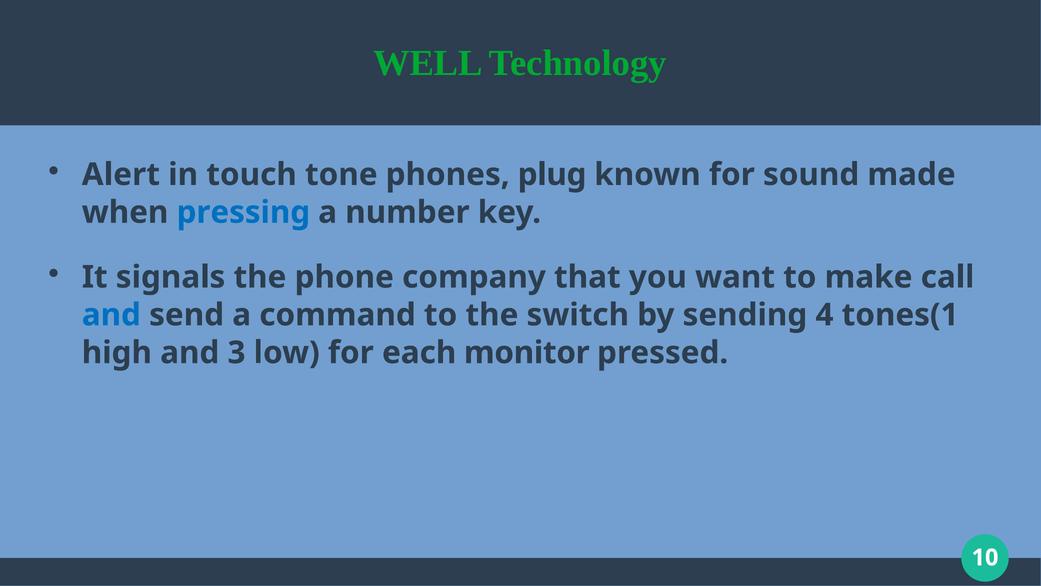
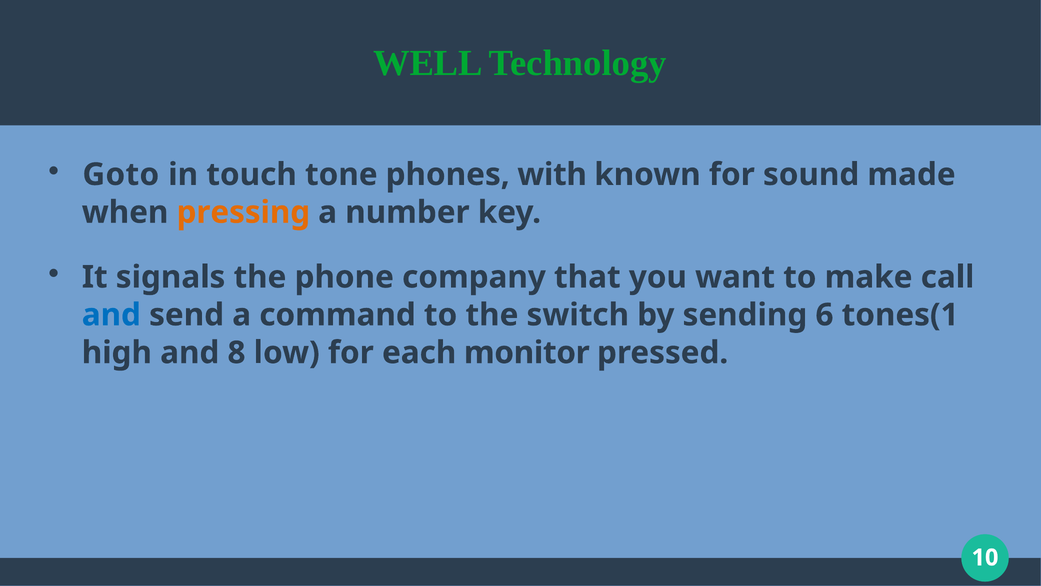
Alert: Alert -> Goto (121, 174)
plug: plug -> with (552, 174)
pressing colour: blue -> orange (243, 212)
4: 4 -> 6 (824, 315)
3: 3 -> 8 (237, 353)
